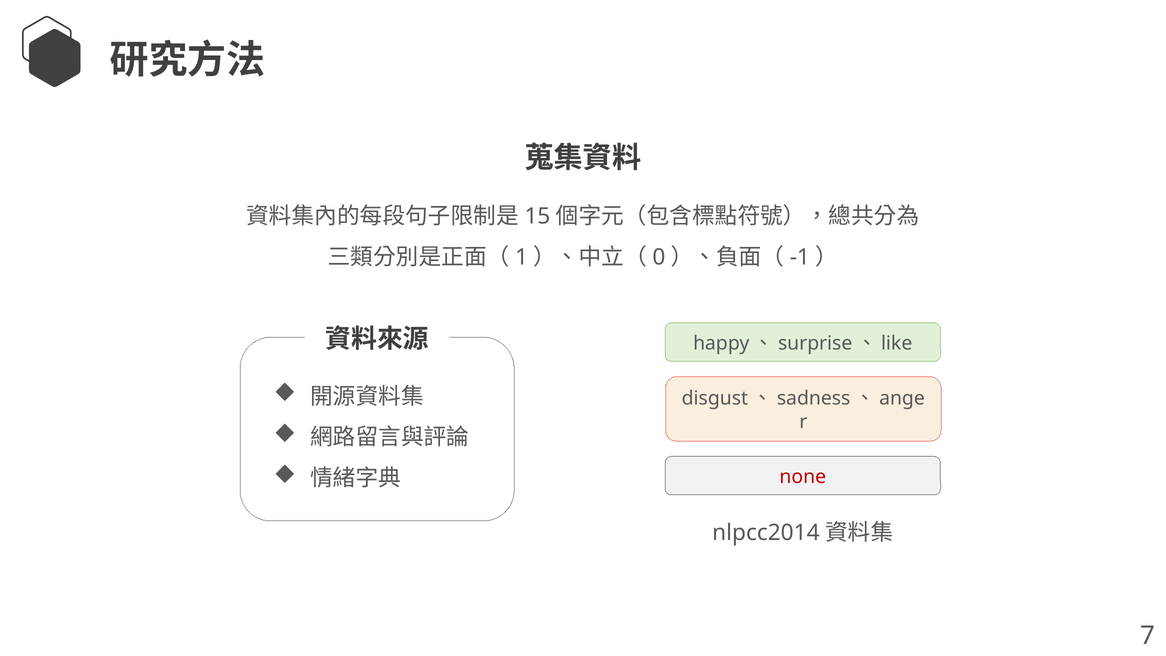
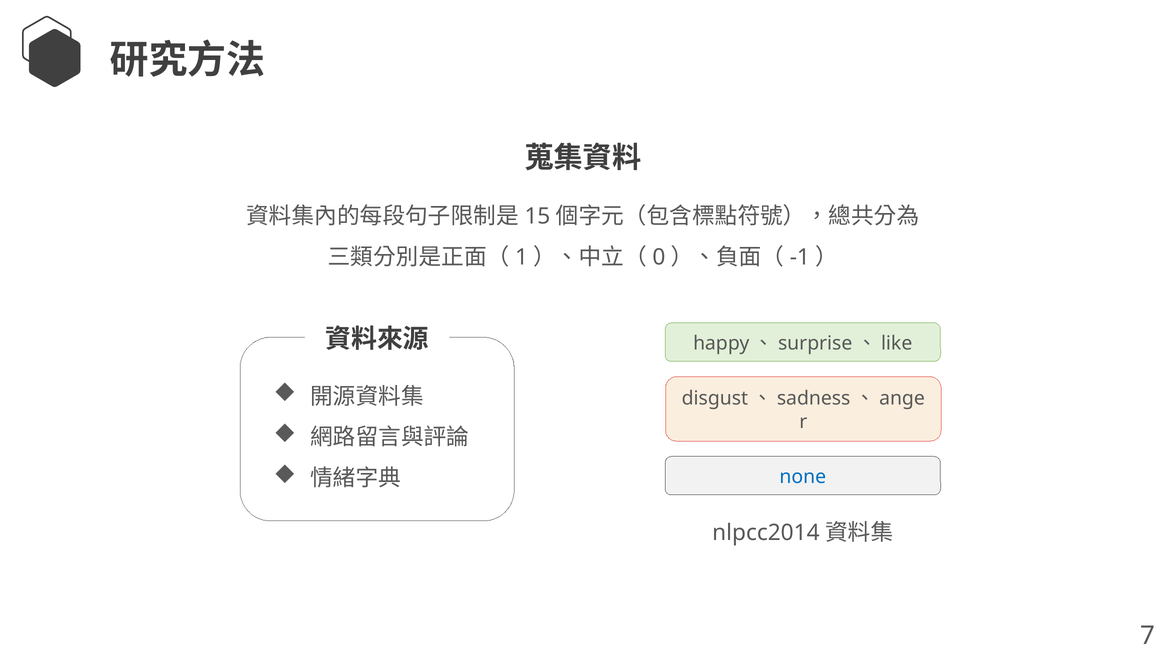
none colour: red -> blue (803, 477)
